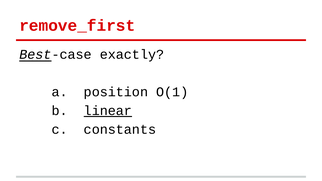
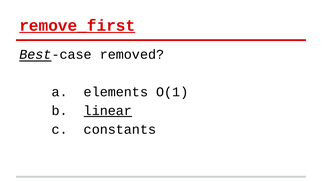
remove_first underline: none -> present (77, 26)
exactly: exactly -> removed (132, 54)
position: position -> elements (116, 92)
